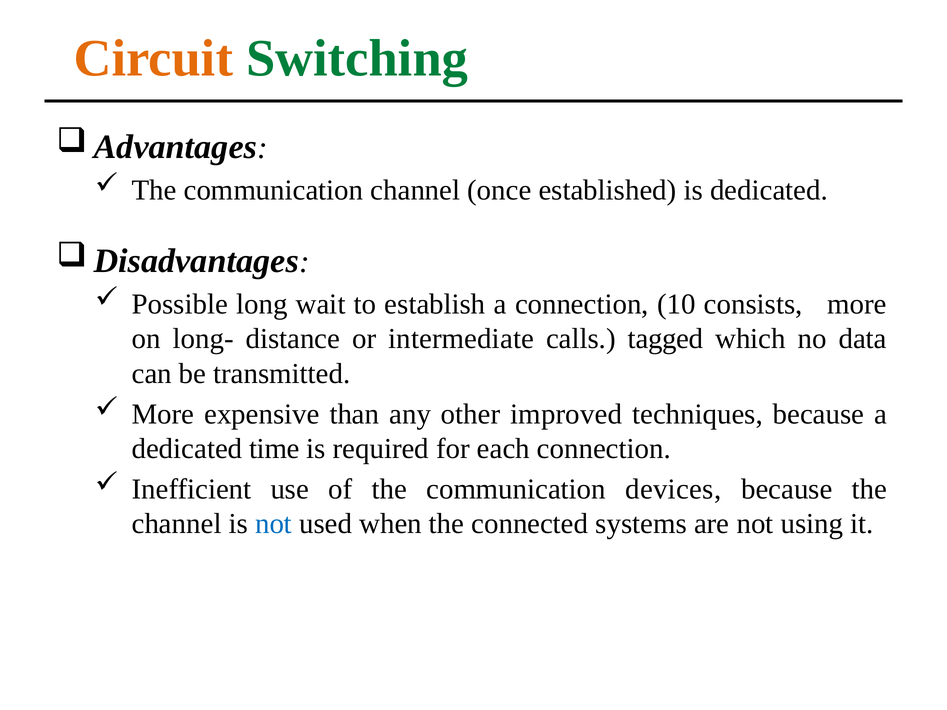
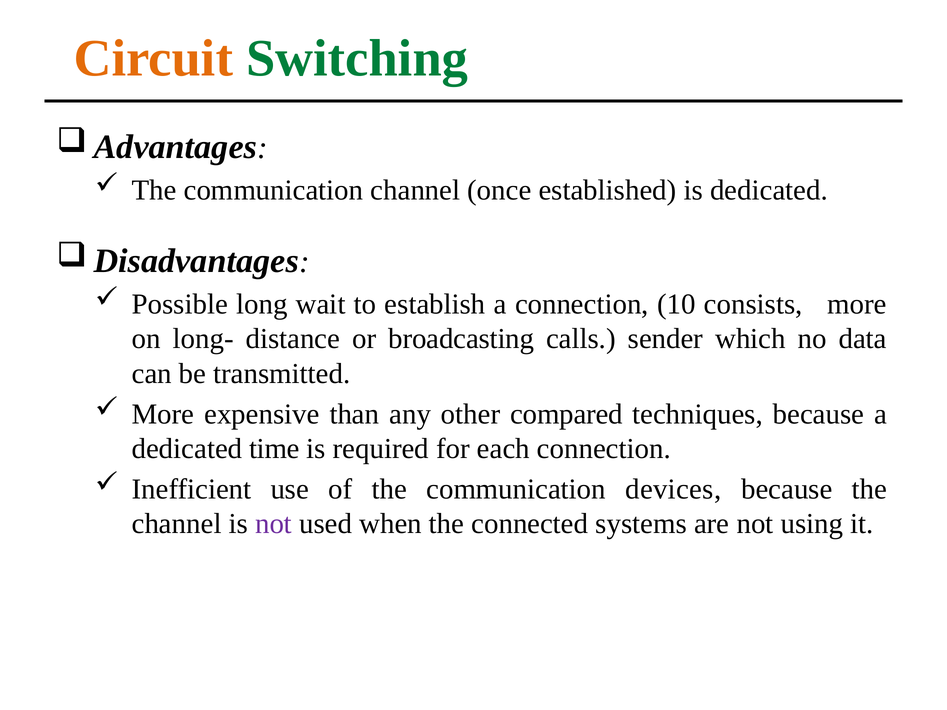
intermediate: intermediate -> broadcasting (461, 339)
tagged: tagged -> sender (665, 339)
improved: improved -> compared (566, 414)
not colour: blue -> purple (274, 524)
